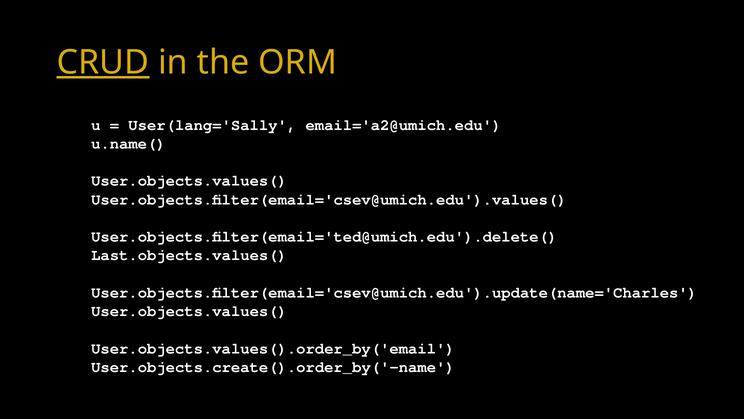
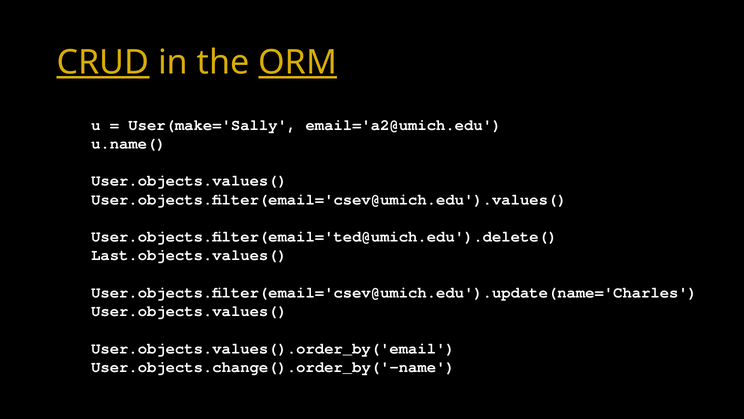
ORM underline: none -> present (298, 62)
User(lang='Sally: User(lang='Sally -> User(make='Sally (212, 125)
User.objects.create().order_by('-name: User.objects.create().order_by('-name -> User.objects.change().order_by('-name (273, 367)
